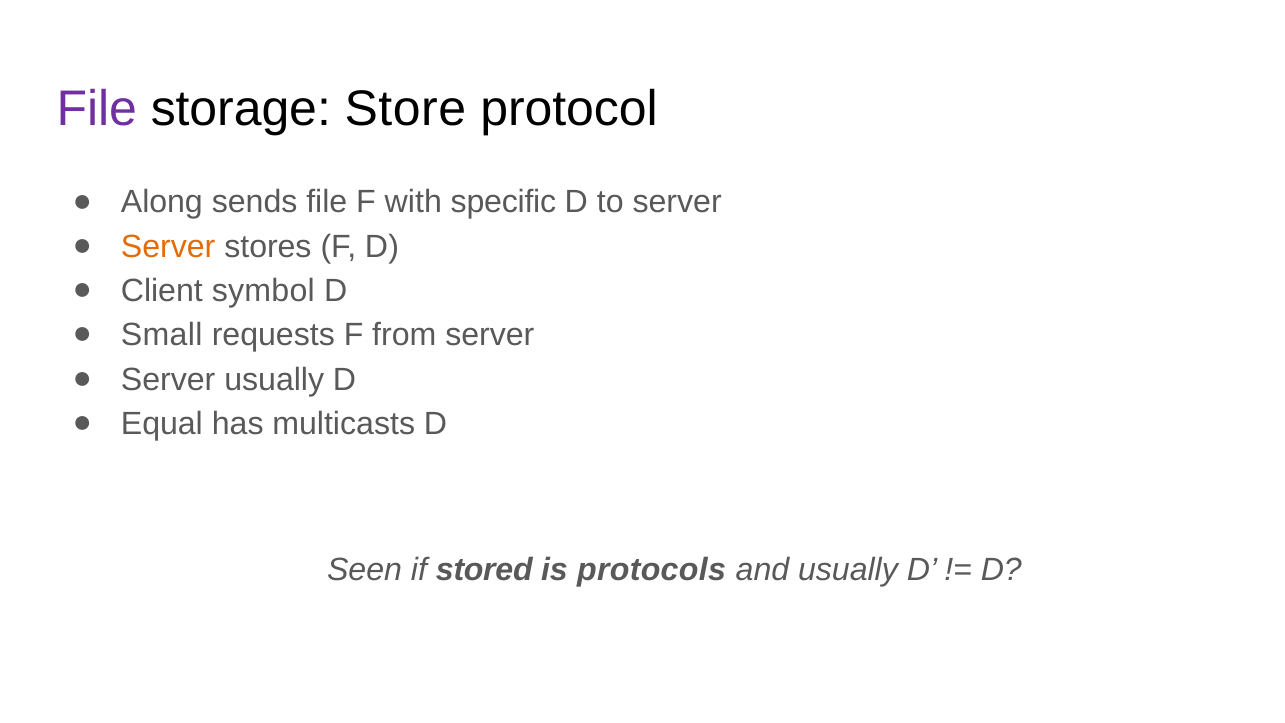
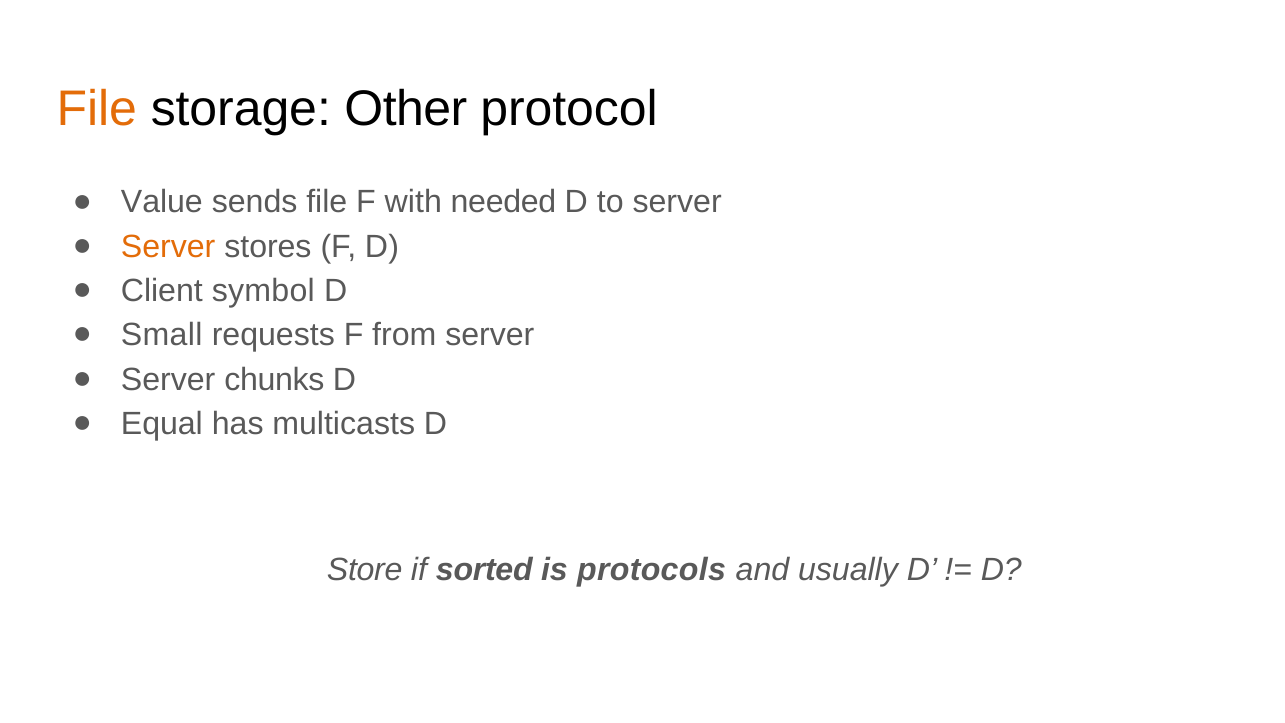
File colour: purple -> orange (97, 109)
Store: Store -> Other (406, 109)
Along: Along -> Value (162, 202)
specific: specific -> needed (503, 202)
Server usually: usually -> chunks (274, 379)
Seen: Seen -> Store (365, 569)
stored: stored -> sorted (484, 569)
